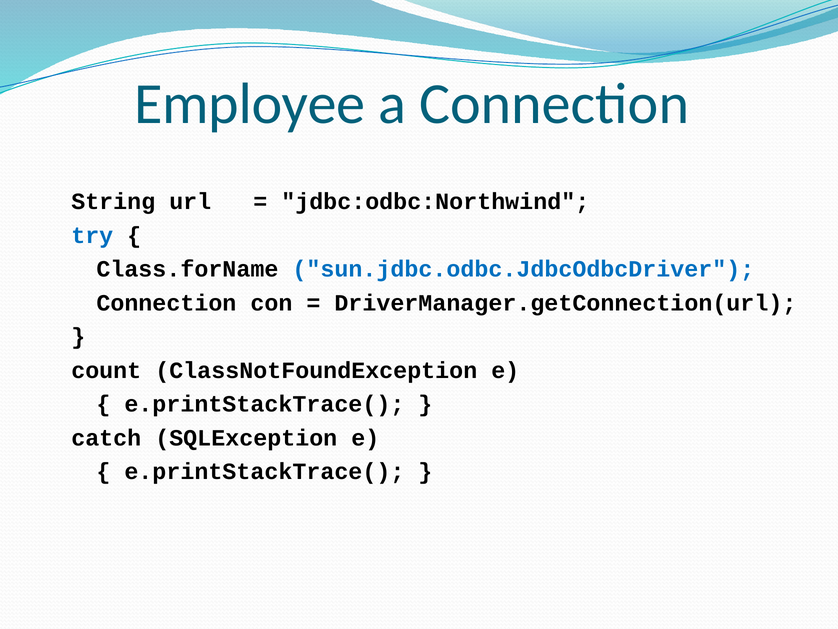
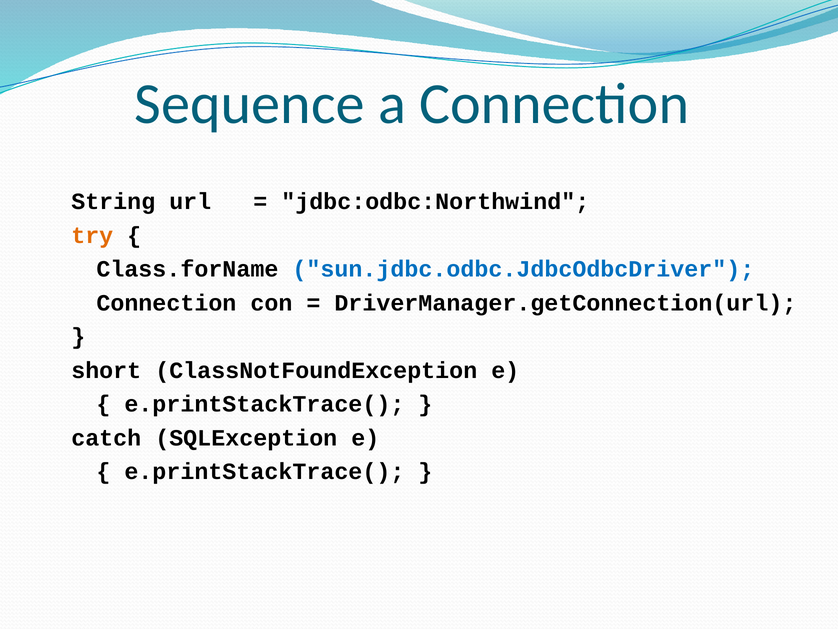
Employee: Employee -> Sequence (250, 104)
try colour: blue -> orange (92, 235)
count: count -> short (106, 370)
